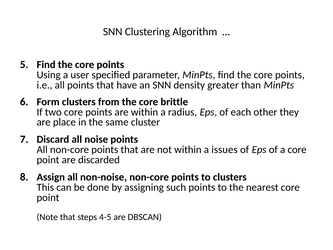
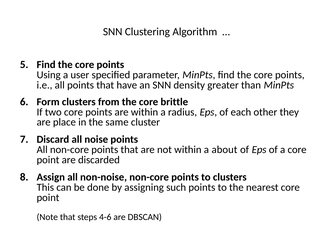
issues: issues -> about (224, 150)
4-5: 4-5 -> 4-6 (105, 217)
